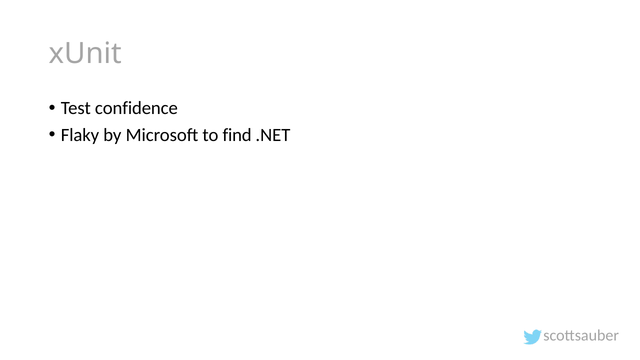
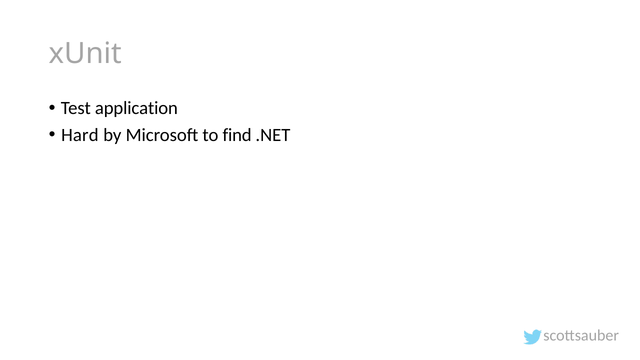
confidence: confidence -> application (136, 108)
Flaky: Flaky -> Hard (80, 135)
